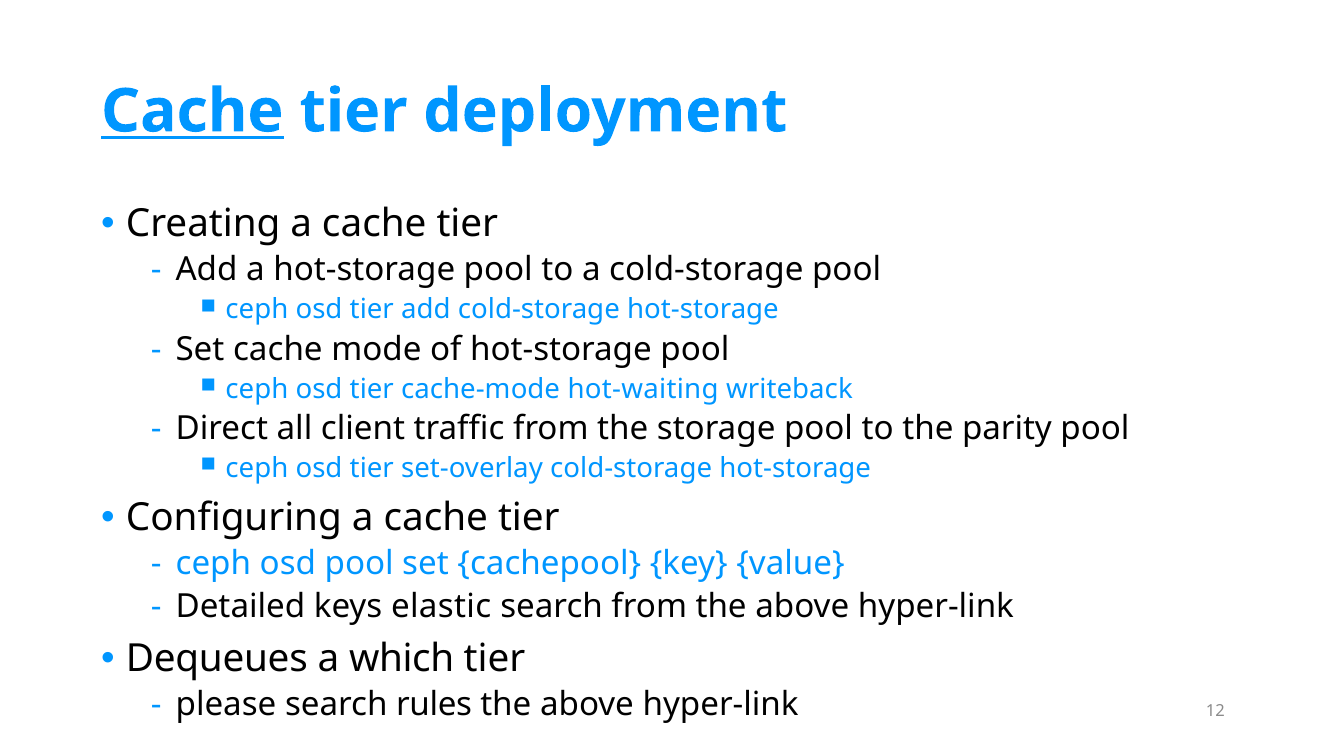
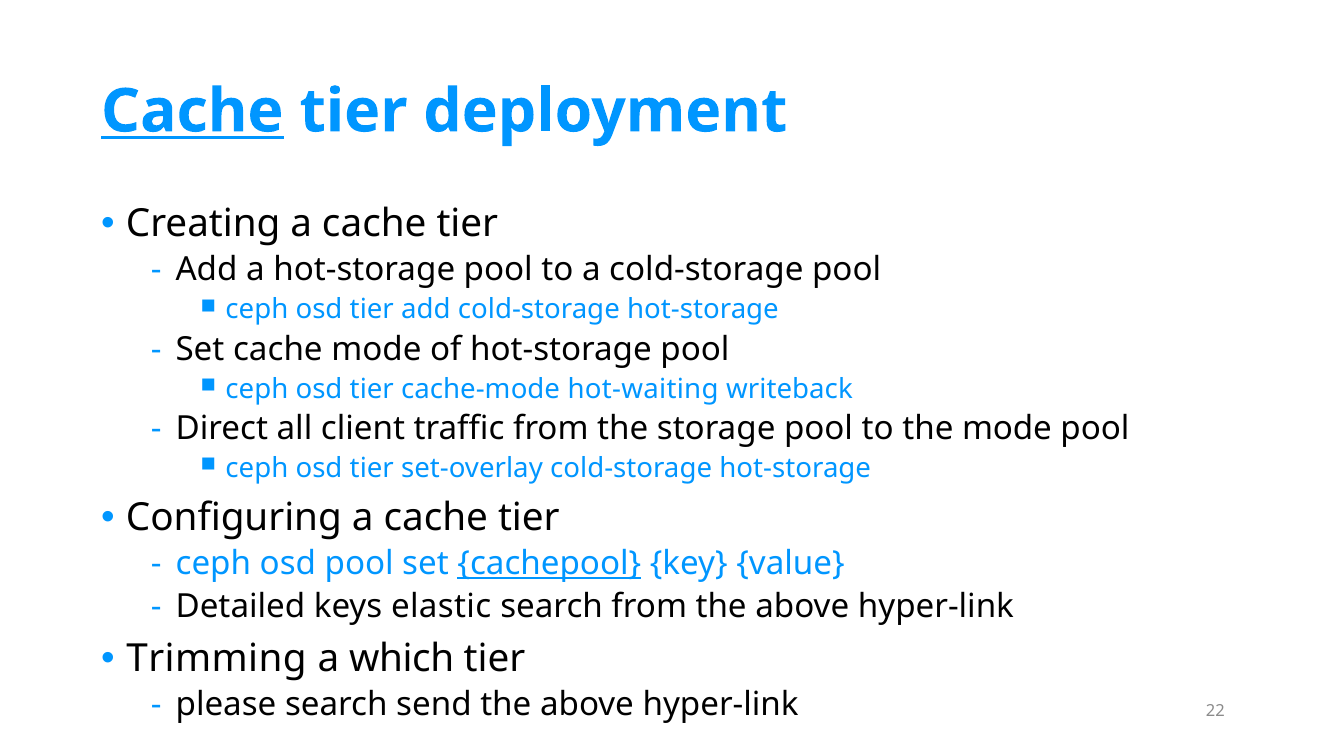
the parity: parity -> mode (1007, 429)
cachepool underline: none -> present (549, 564)
Dequeues: Dequeues -> Trimming (217, 659)
rules: rules -> send (434, 705)
12: 12 -> 22 (1215, 711)
